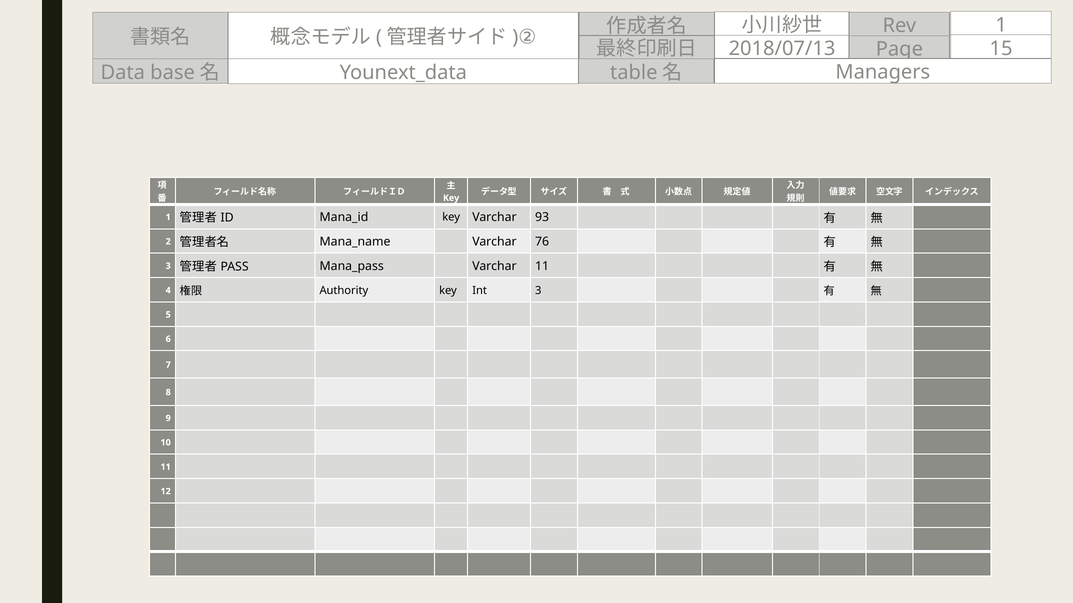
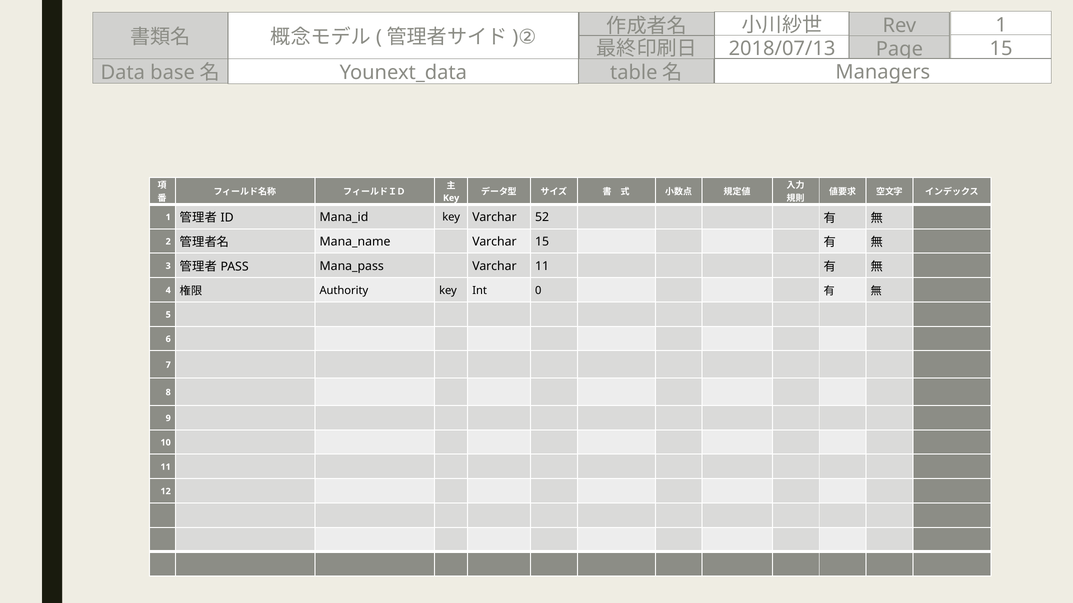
93: 93 -> 52 (542, 218)
Varchar 76: 76 -> 15 (542, 242)
Int 3: 3 -> 0 (538, 291)
